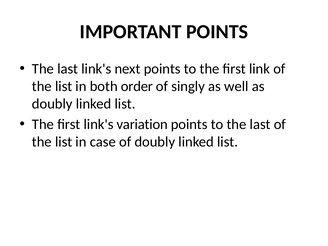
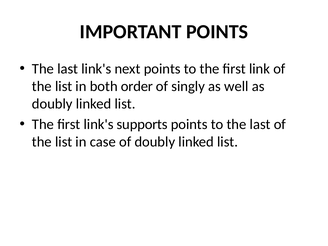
variation: variation -> supports (142, 124)
